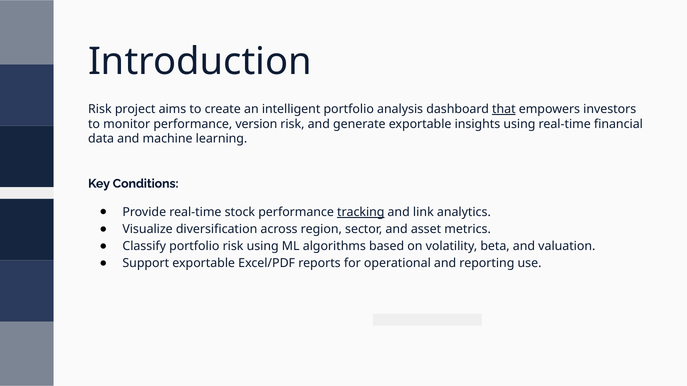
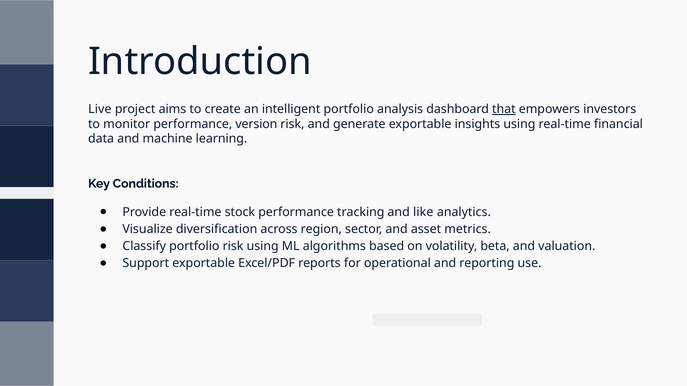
Risk: Risk -> Live (100, 109)
tracking underline: present -> none (361, 212)
link: link -> like (423, 212)
